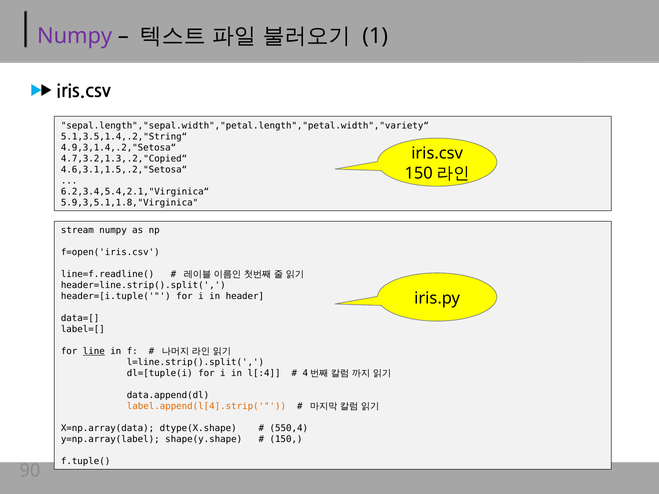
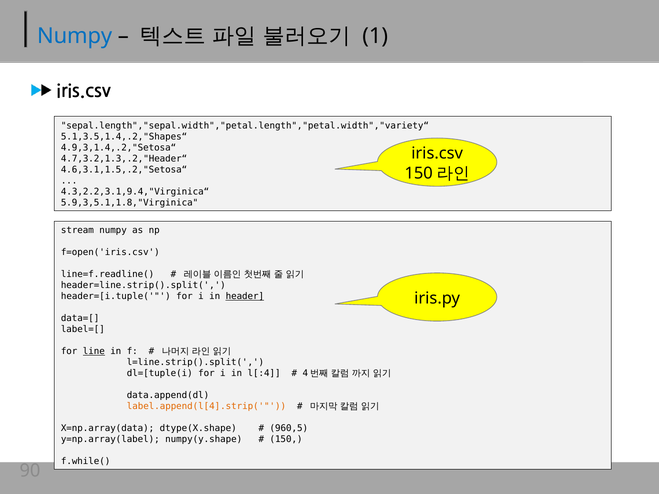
Numpy colour: purple -> blue (75, 36)
5.1,3.5,1.4,.2,"String“: 5.1,3.5,1.4,.2,"String“ -> 5.1,3.5,1.4,.2,"Shapes“ (124, 137)
4.7,3.2,1.3,.2,"Copied“: 4.7,3.2,1.3,.2,"Copied“ -> 4.7,3.2,1.3,.2,"Header“ (124, 159)
6.2,3.4,5.4,2.1,"Virginica“: 6.2,3.4,5.4,2.1,"Virginica“ -> 4.3,2.2,3.1,9.4,"Virginica“ (135, 192)
header underline: none -> present (245, 297)
550,4: 550,4 -> 960,5 (289, 429)
shape(y.shape: shape(y.shape -> numpy(y.shape (204, 440)
f.tuple(: f.tuple( -> f.while( (86, 462)
